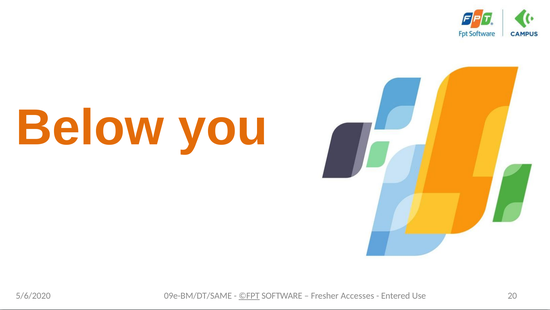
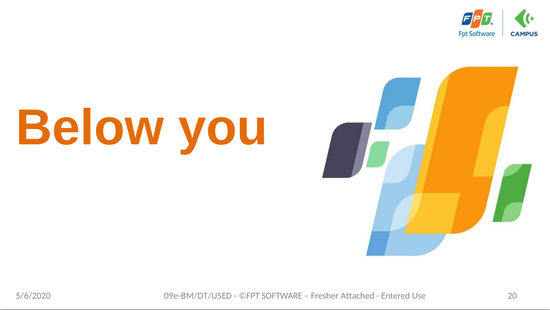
09e-BM/DT/SAME: 09e-BM/DT/SAME -> 09e-BM/DT/USED (198, 295)
©FPT underline: present -> none (249, 295)
Accesses: Accesses -> Attached (357, 295)
